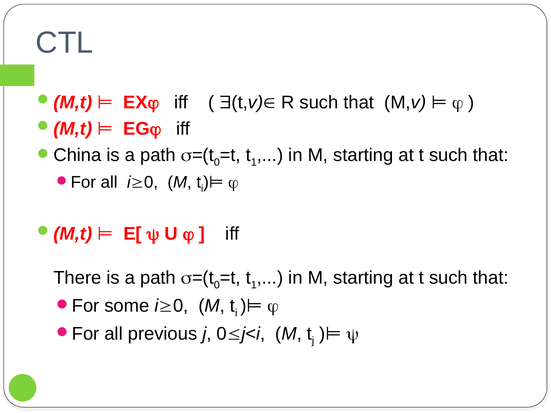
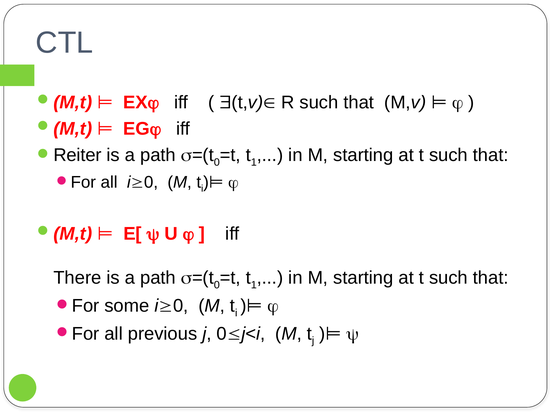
China: China -> Reiter (77, 155)
